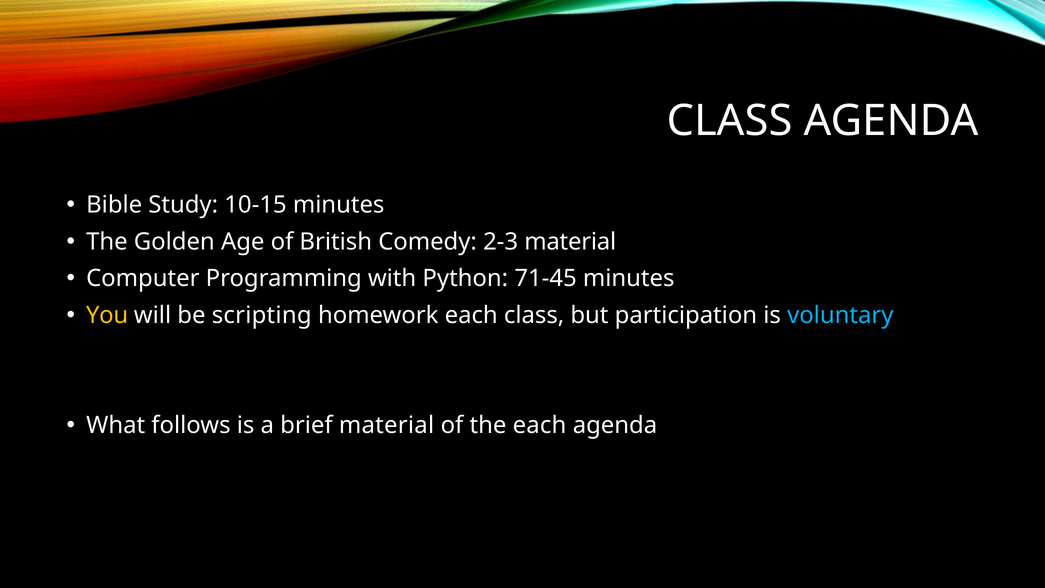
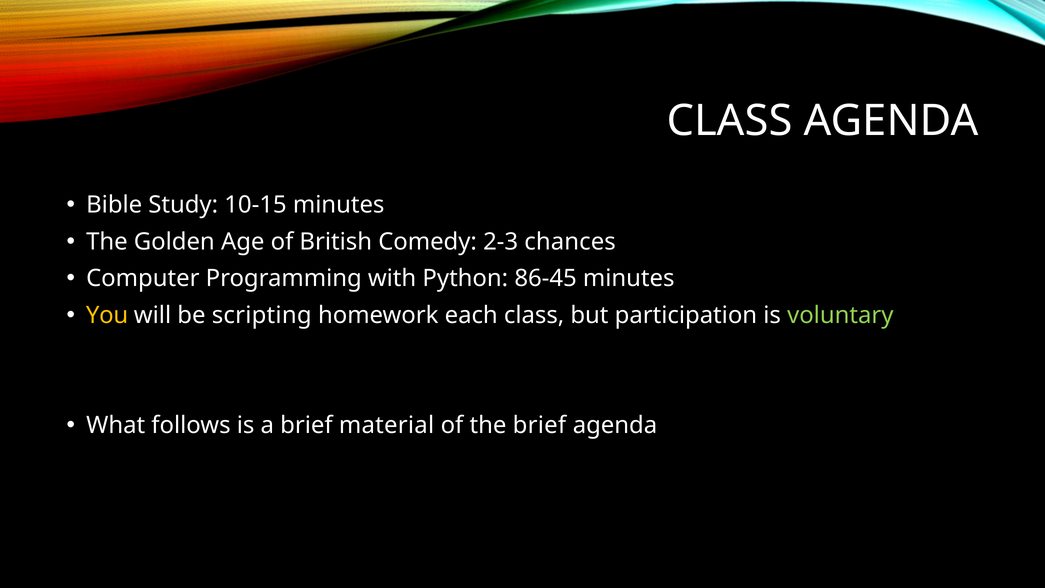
2-3 material: material -> chances (570, 242)
71-45: 71-45 -> 86-45 (546, 278)
voluntary colour: light blue -> light green (840, 315)
the each: each -> brief (539, 425)
